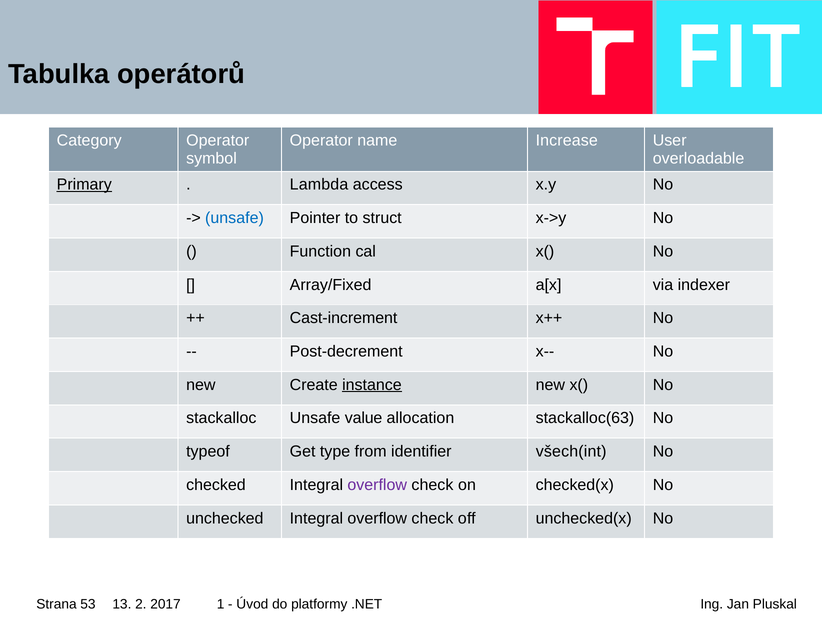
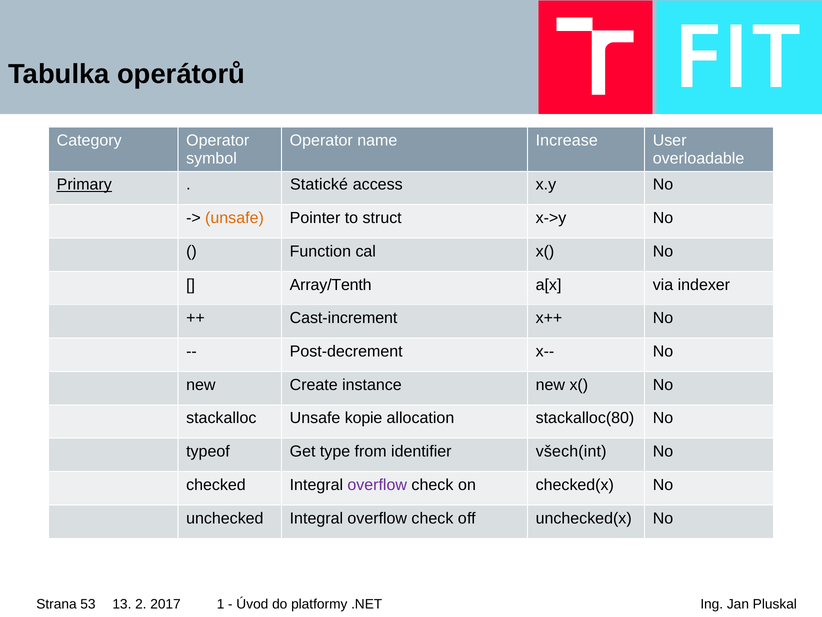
Lambda: Lambda -> Statické (319, 185)
unsafe colour: blue -> orange (234, 218)
Array/Fixed: Array/Fixed -> Array/Tenth (331, 285)
instance underline: present -> none (372, 385)
value: value -> kopie (364, 418)
stackalloc(63: stackalloc(63 -> stackalloc(80 (585, 418)
